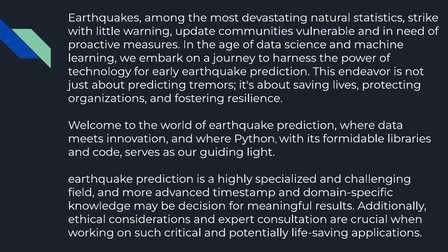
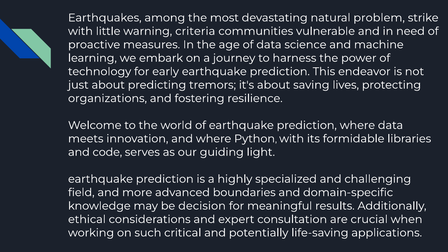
statistics: statistics -> problem (379, 18)
update: update -> criteria (195, 31)
timestamp: timestamp -> boundaries (244, 192)
